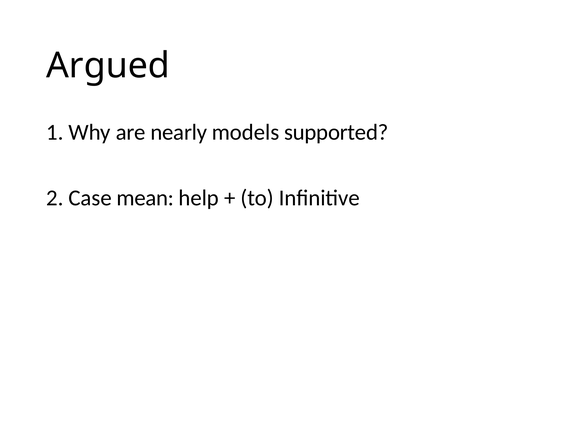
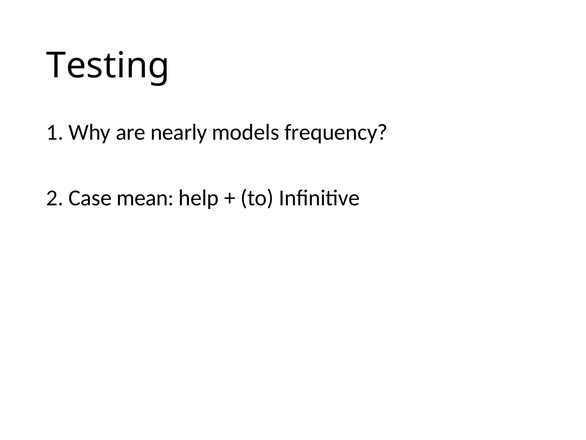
Argued: Argued -> Testing (108, 66)
supported: supported -> frequency (336, 132)
